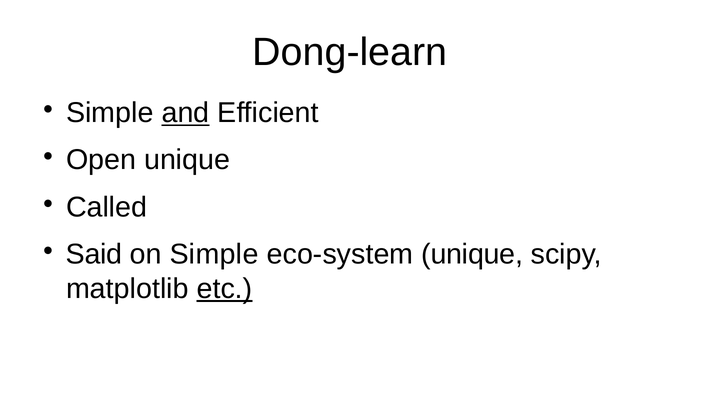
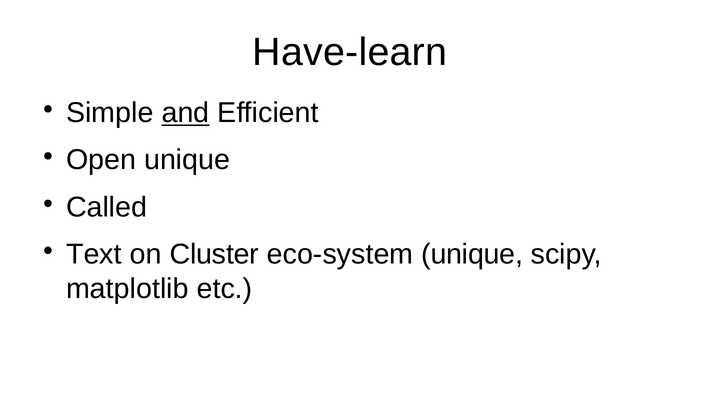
Dong-learn: Dong-learn -> Have-learn (350, 52)
Said: Said -> Text (94, 254)
on Simple: Simple -> Cluster (214, 254)
etc underline: present -> none (225, 289)
